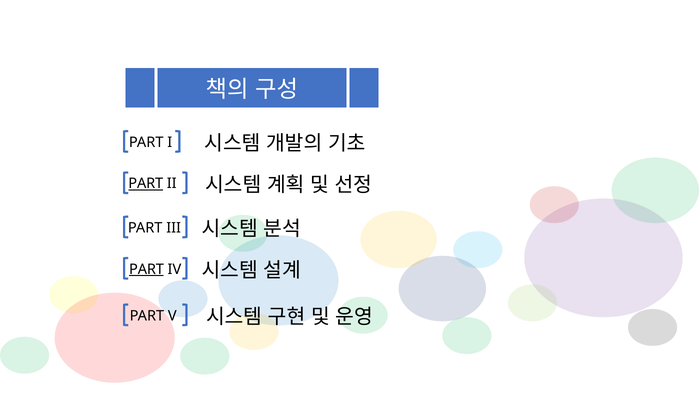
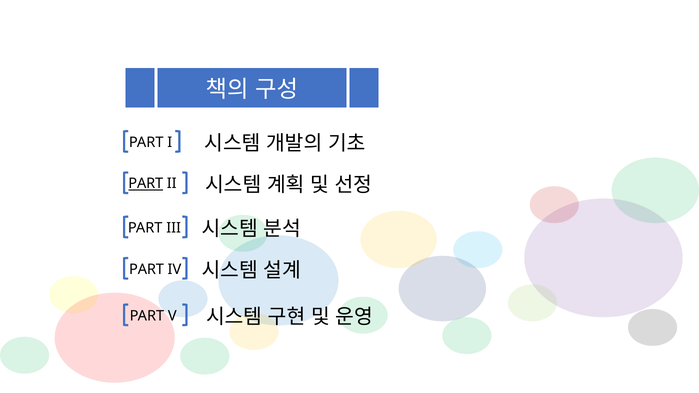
PART underline: present -> none (147, 269)
